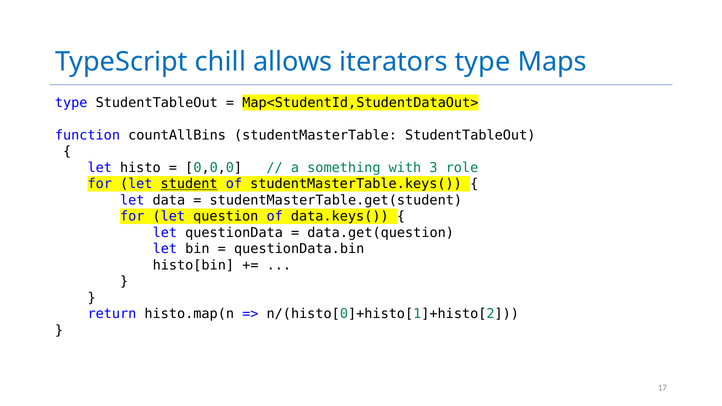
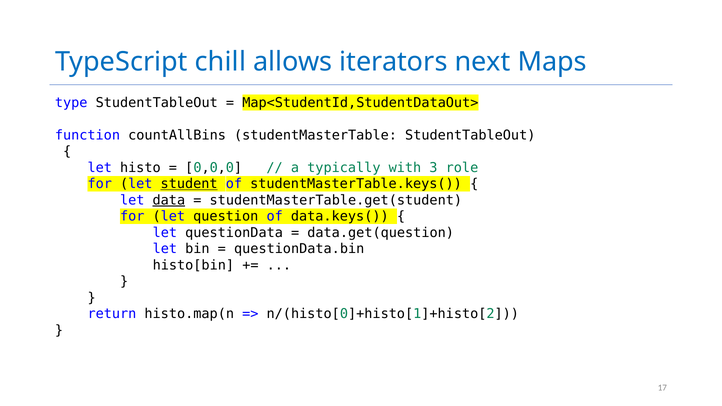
iterators type: type -> next (483, 62)
something: something -> typically (344, 168)
data underline: none -> present (169, 200)
